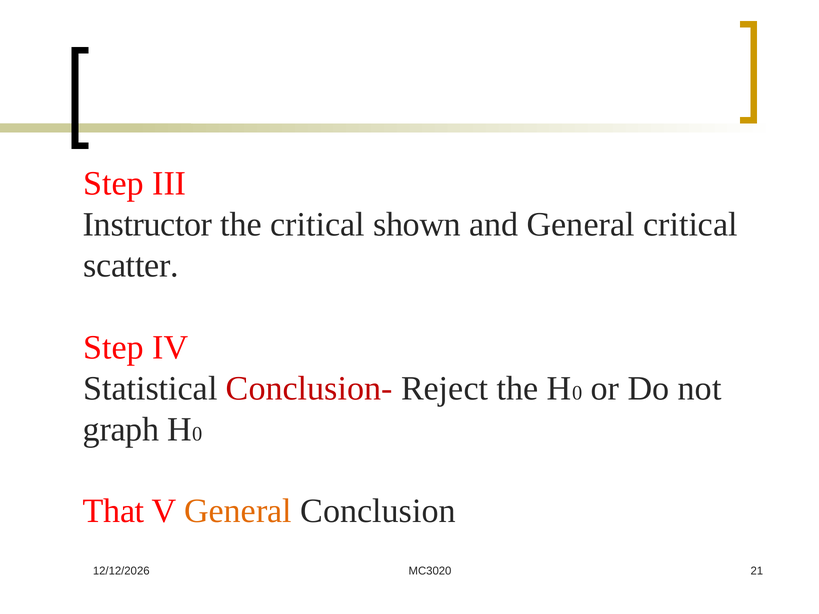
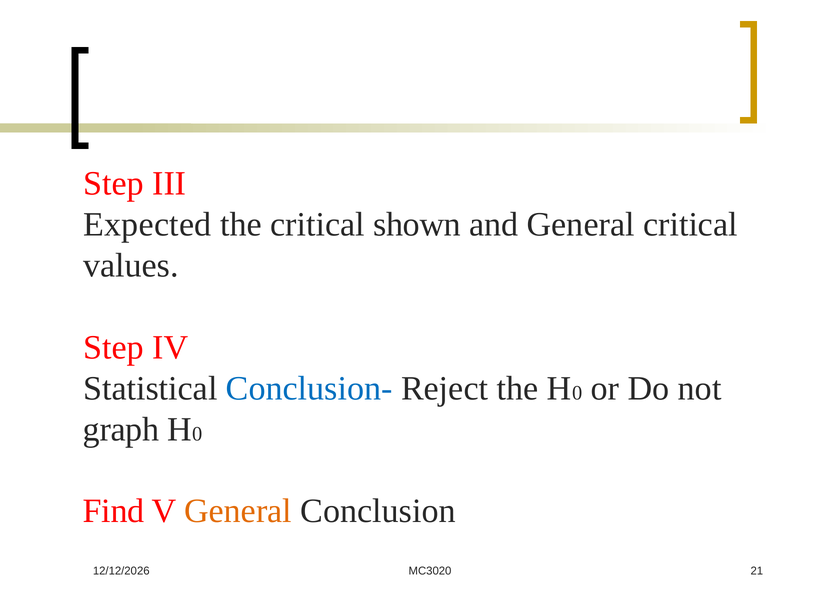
Instructor: Instructor -> Expected (147, 225)
scatter: scatter -> values (131, 266)
Conclusion- colour: red -> blue (309, 389)
That: That -> Find (114, 511)
